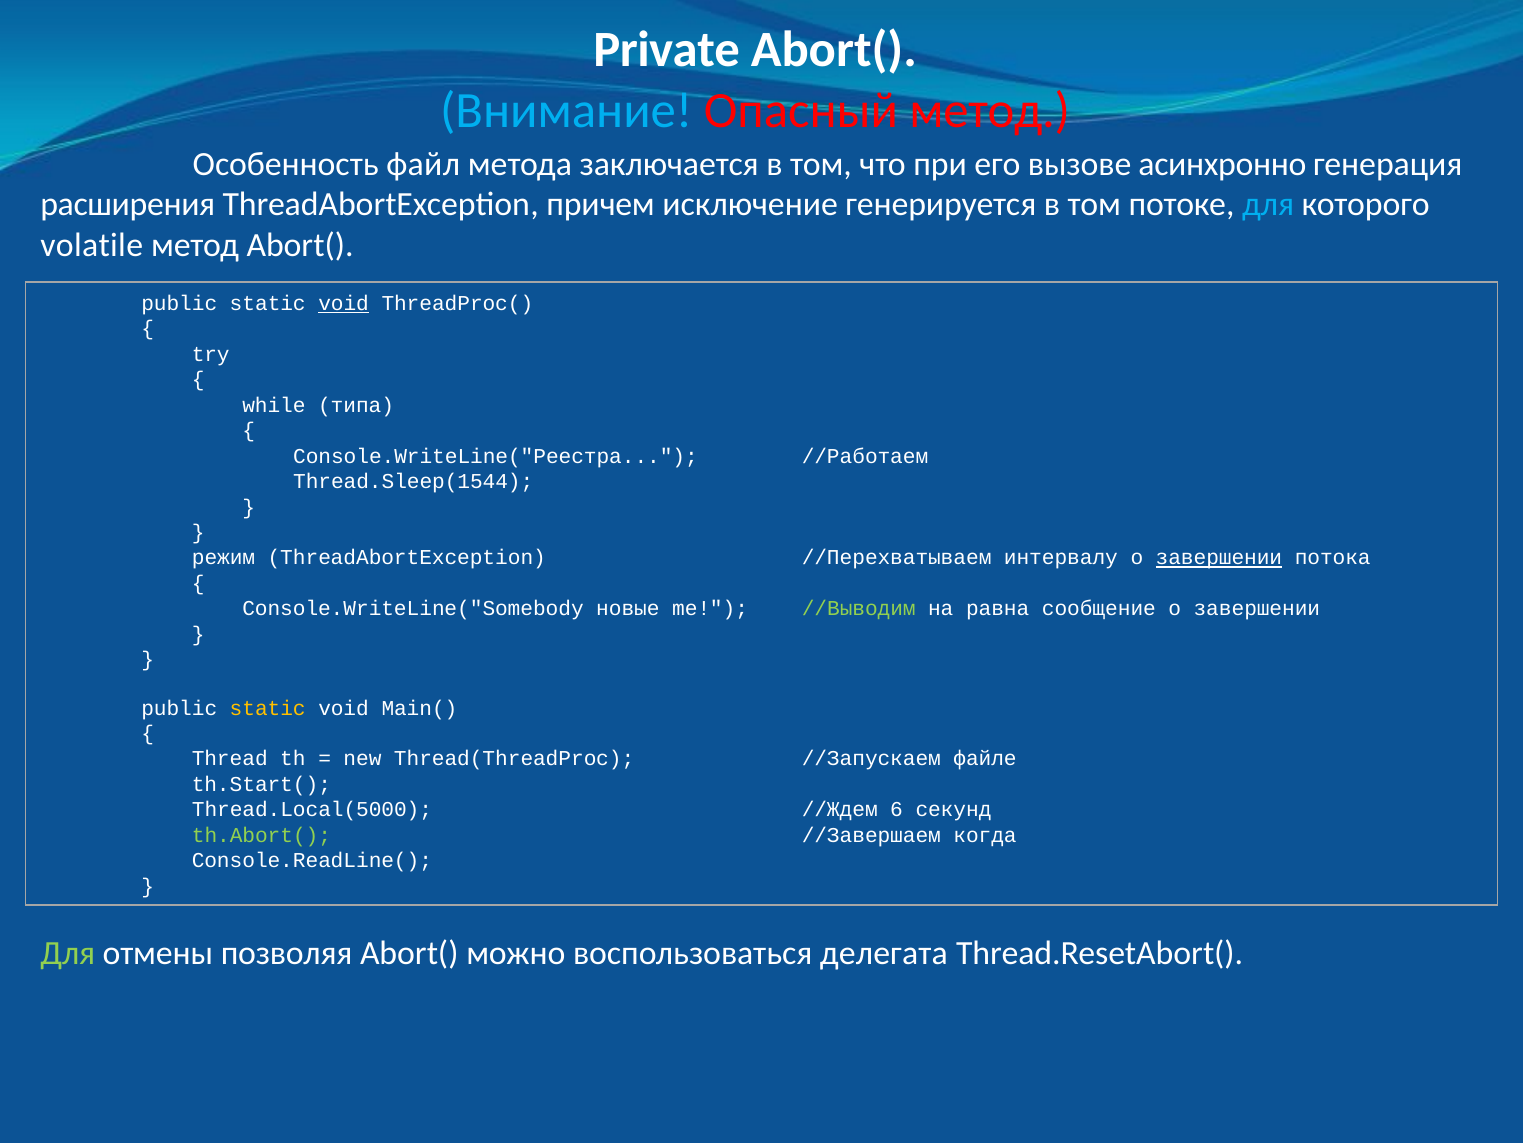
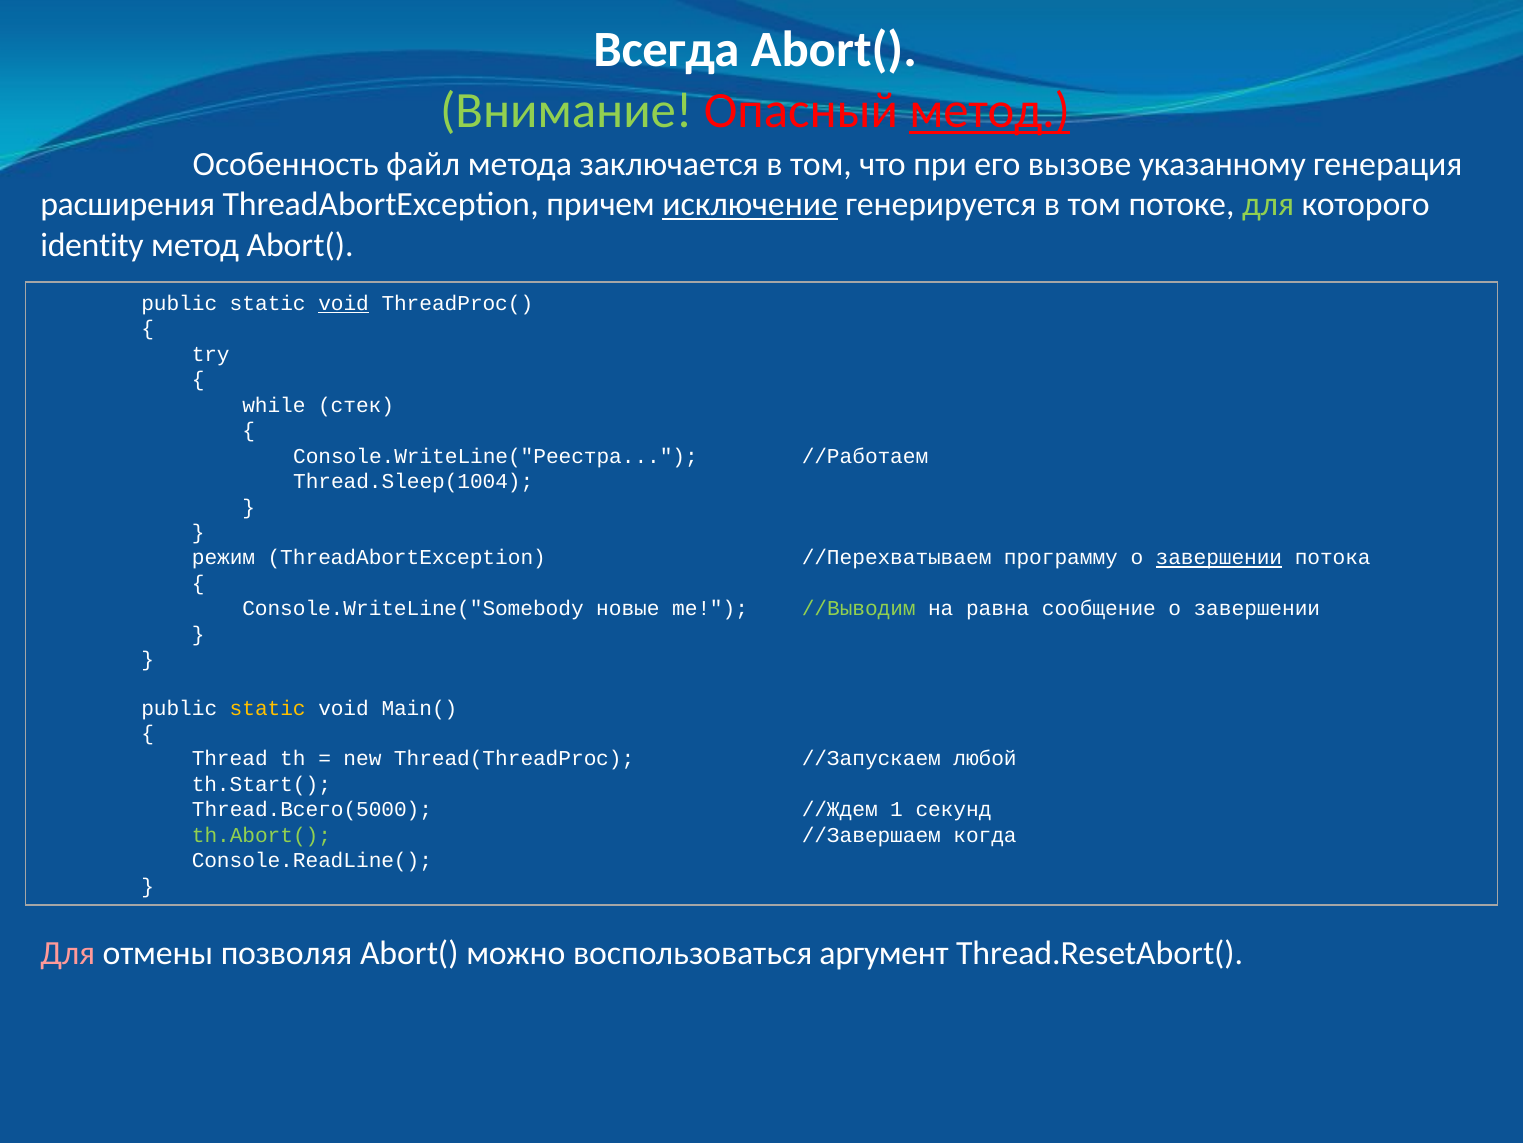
Private: Private -> Всегда (666, 50)
Внимание colour: light blue -> light green (566, 111)
метод underline: none -> present (990, 111)
асинхронно: асинхронно -> указанному (1222, 164)
исключение underline: none -> present (750, 204)
для colour: light blue -> light green (1268, 204)
volatile: volatile -> identity (92, 245)
типа: типа -> стек (356, 405)
Thread.Sleep(1544: Thread.Sleep(1544 -> Thread.Sleep(1004 (413, 481)
интервалу: интервалу -> программу (1061, 558)
файле: файле -> любой (985, 758)
Thread.Local(5000: Thread.Local(5000 -> Thread.Всего(5000 (312, 809)
6: 6 -> 1 (897, 809)
Для colour: light green -> pink (68, 953)
делегата: делегата -> аргумент (884, 953)
